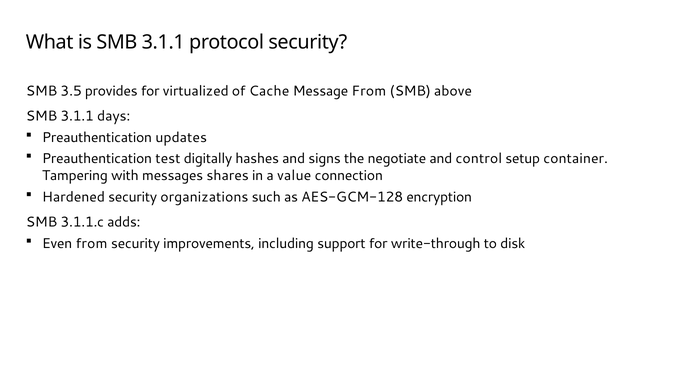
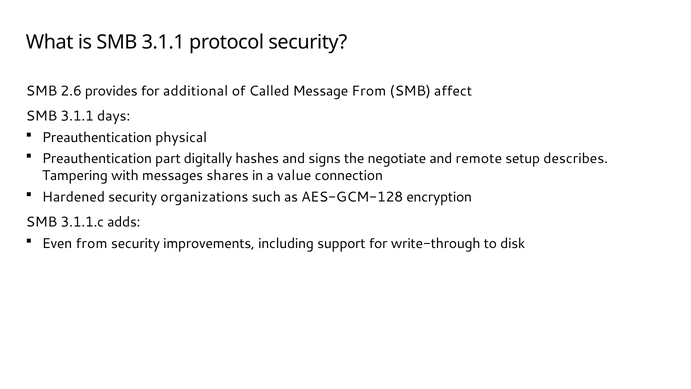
3.5: 3.5 -> 2.6 (71, 91)
virtualized: virtualized -> additional (196, 91)
Cache: Cache -> Called (269, 91)
above: above -> affect (453, 91)
updates: updates -> physical (181, 137)
test: test -> part (168, 159)
control: control -> remote (479, 159)
container: container -> describes (576, 159)
